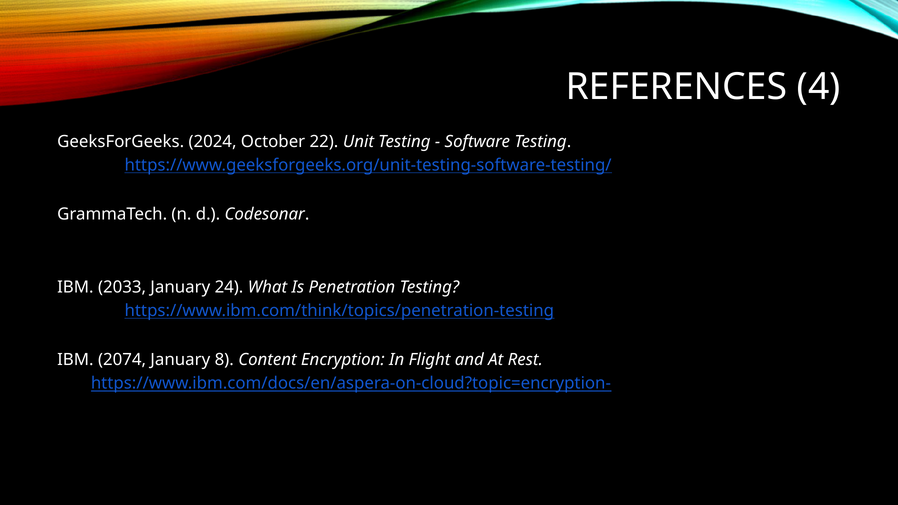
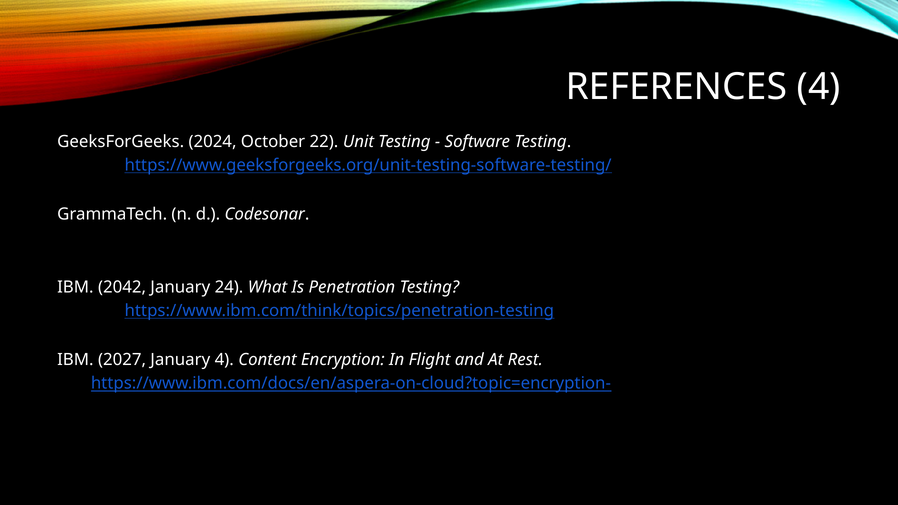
2033: 2033 -> 2042 (122, 287)
2074: 2074 -> 2027 (122, 360)
January 8: 8 -> 4 (224, 360)
